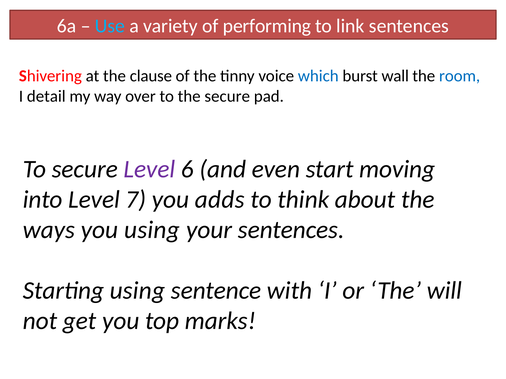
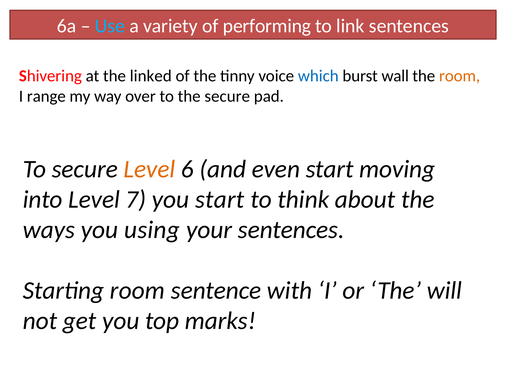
clause: clause -> linked (151, 76)
room colour: blue -> orange (460, 76)
detail: detail -> range (46, 96)
Level colour: purple -> orange (149, 169)
you adds: adds -> start (220, 200)
Starting using: using -> room (137, 291)
